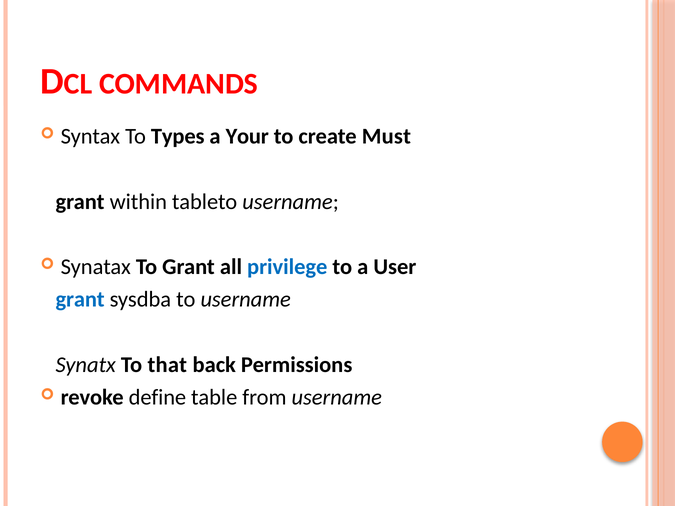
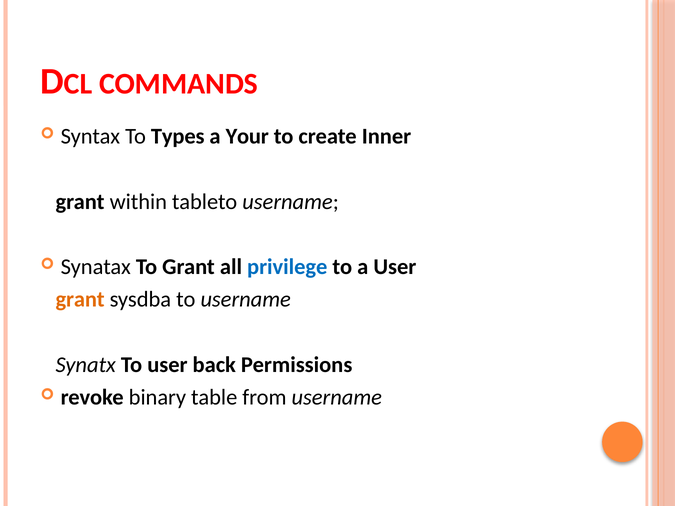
Must: Must -> Inner (386, 137)
grant colour: blue -> orange (80, 300)
To that: that -> user (167, 365)
define: define -> binary (157, 398)
